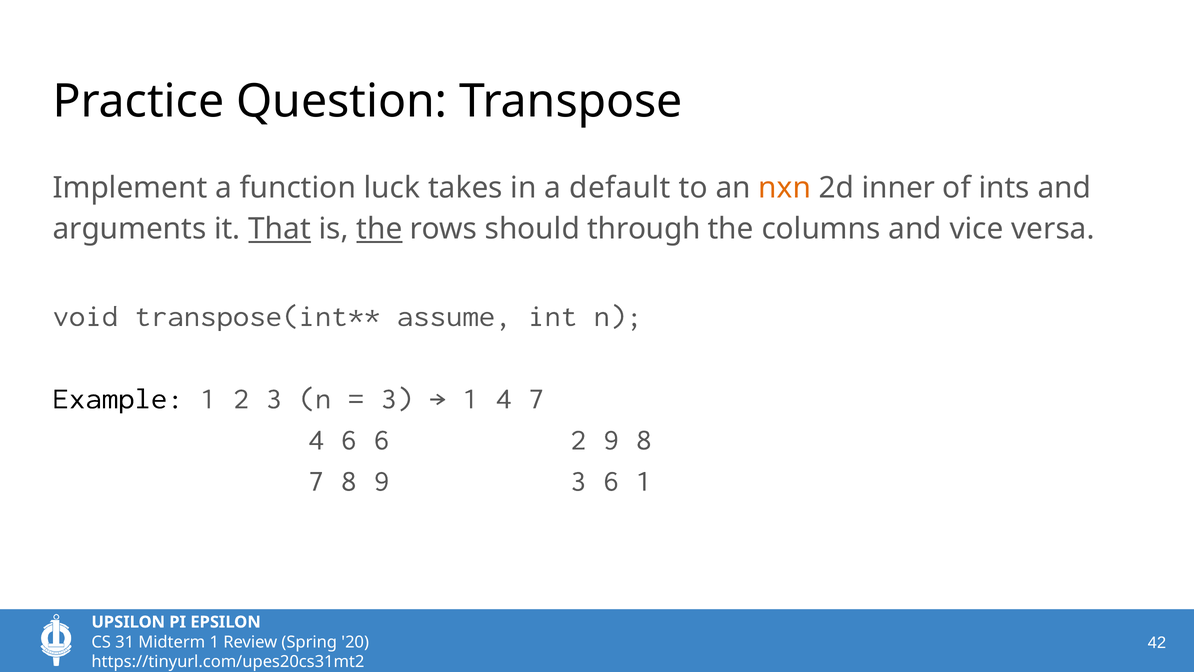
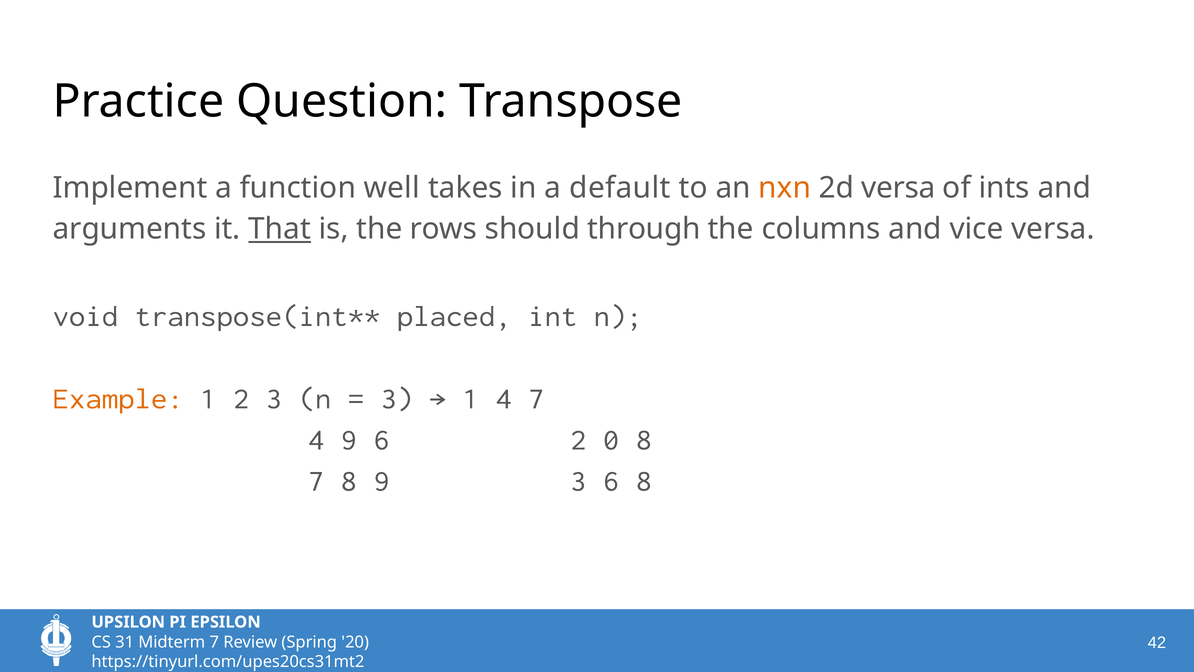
luck: luck -> well (392, 188)
2d inner: inner -> versa (899, 188)
the underline: present -> none (379, 229)
assume: assume -> placed (454, 316)
Example colour: black -> orange (118, 398)
4 6: 6 -> 9 (349, 439)
2 9: 9 -> 0 (611, 439)
6 1: 1 -> 8 (644, 481)
1: 1 -> 7 (214, 642)
